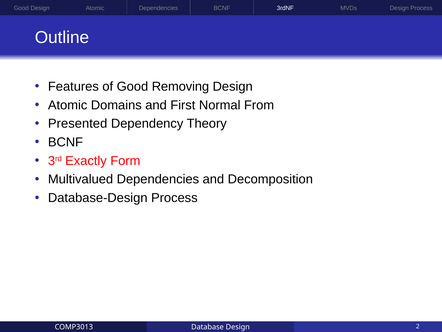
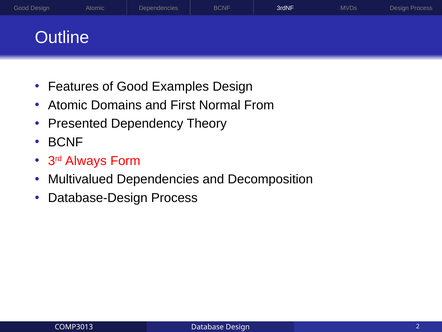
Removing: Removing -> Examples (180, 86)
Exactly: Exactly -> Always (86, 161)
